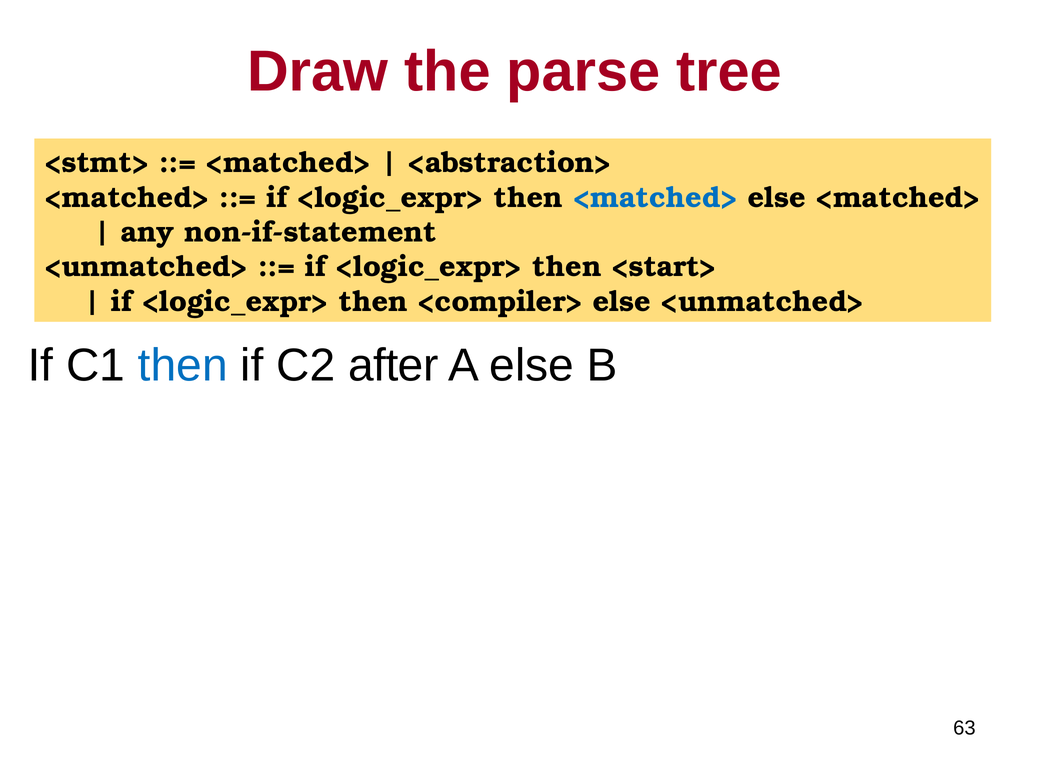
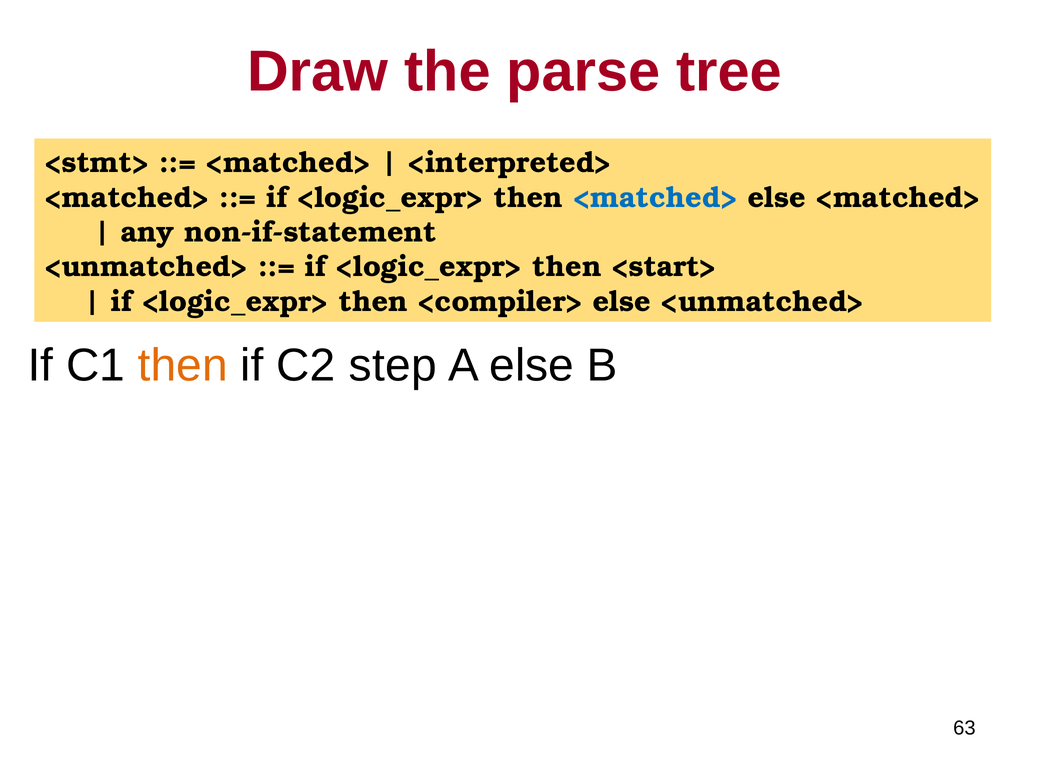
<abstraction>: <abstraction> -> <interpreted> (510, 163)
then colour: blue -> orange (183, 365)
after: after -> step (393, 365)
